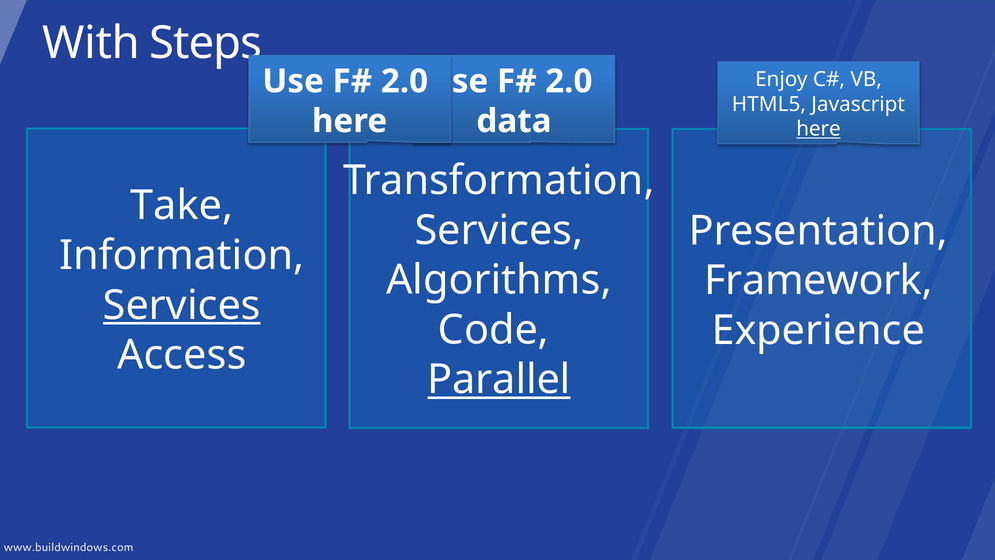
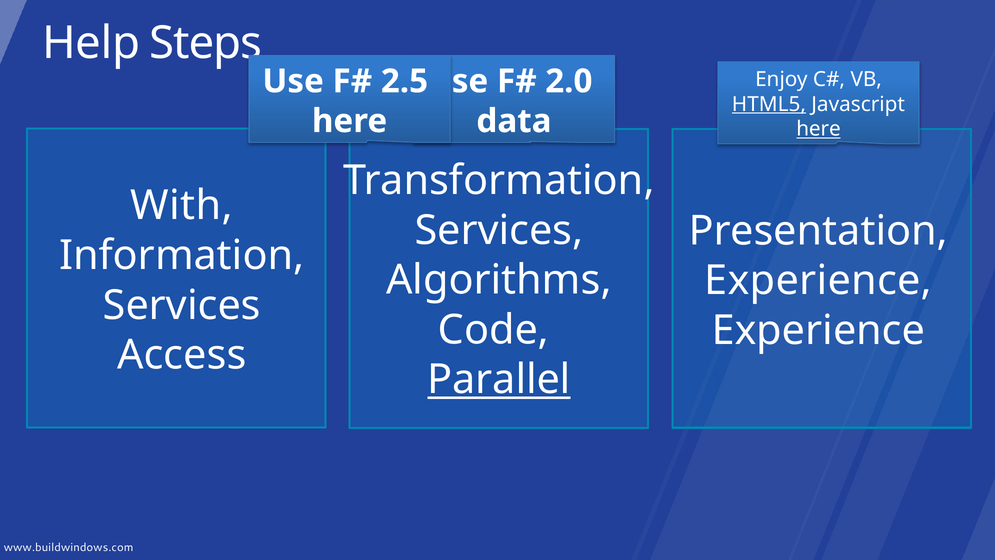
With: With -> Help (91, 43)
2.0: 2.0 -> 2.5 (404, 81)
HTML5 underline: none -> present (769, 104)
Take: Take -> With (182, 206)
Framework: Framework -> Experience (818, 281)
Services underline: present -> none (182, 305)
